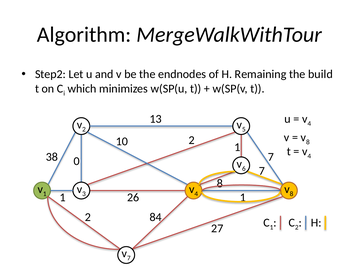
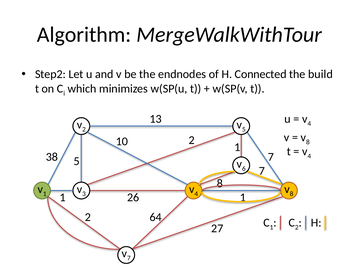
Remaining: Remaining -> Connected (261, 74)
38 0: 0 -> 5 (77, 161)
84: 84 -> 64 (156, 217)
